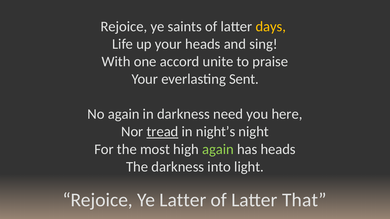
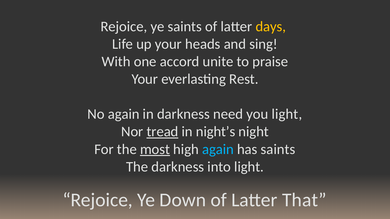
Sent: Sent -> Rest (244, 79)
you here: here -> light (287, 114)
most underline: none -> present (155, 149)
again colour: light green -> light blue (218, 149)
has heads: heads -> saints (278, 149)
Ye Latter: Latter -> Down (183, 200)
